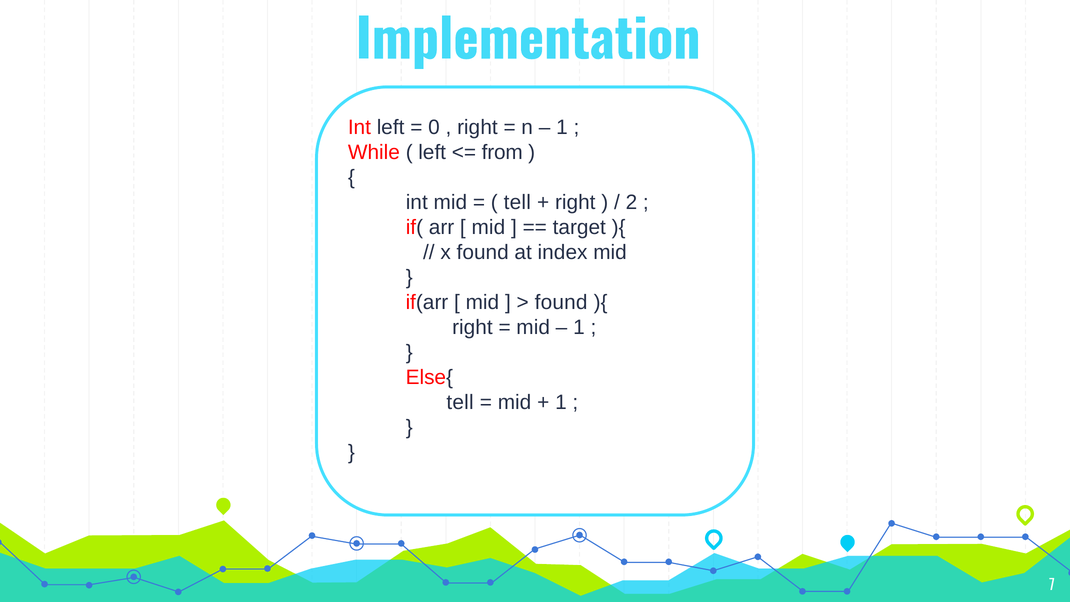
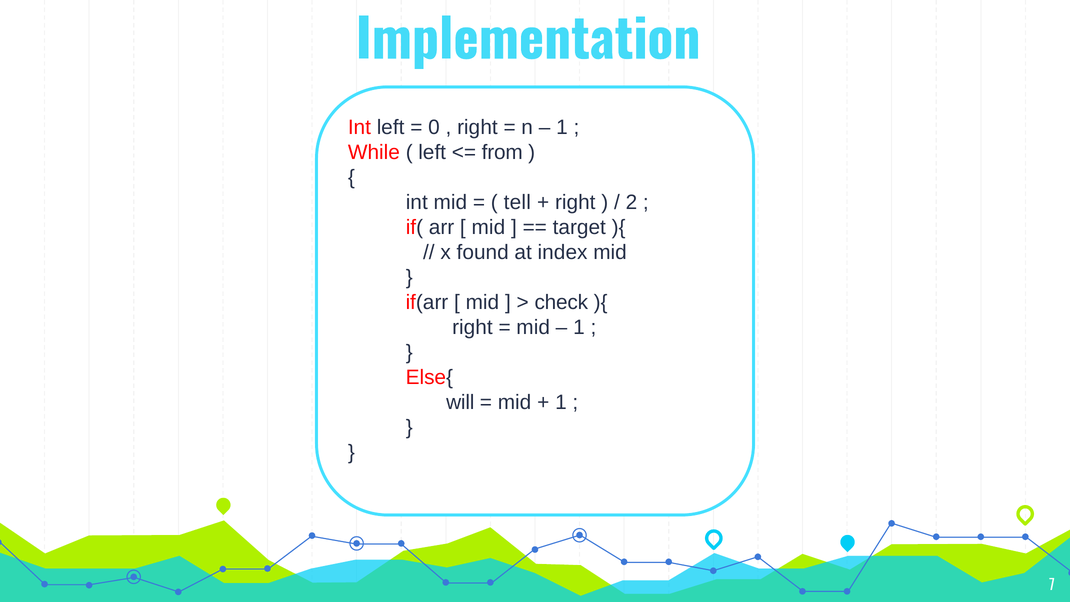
found: found -> check (561, 302)
tell: tell -> will (460, 402)
